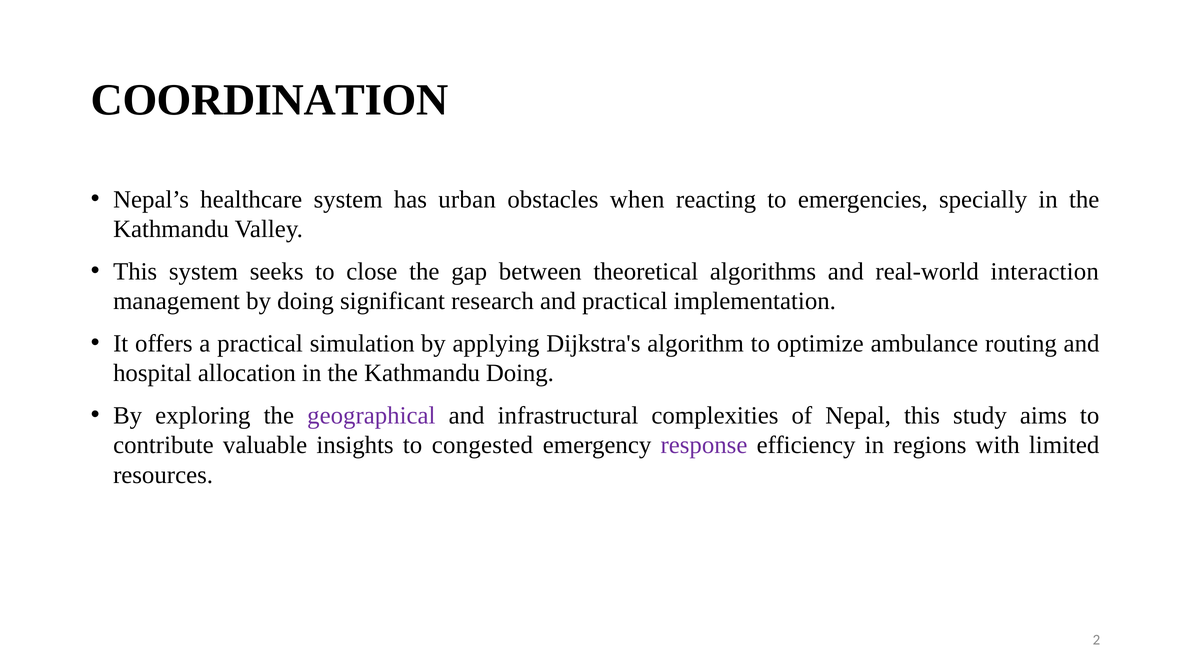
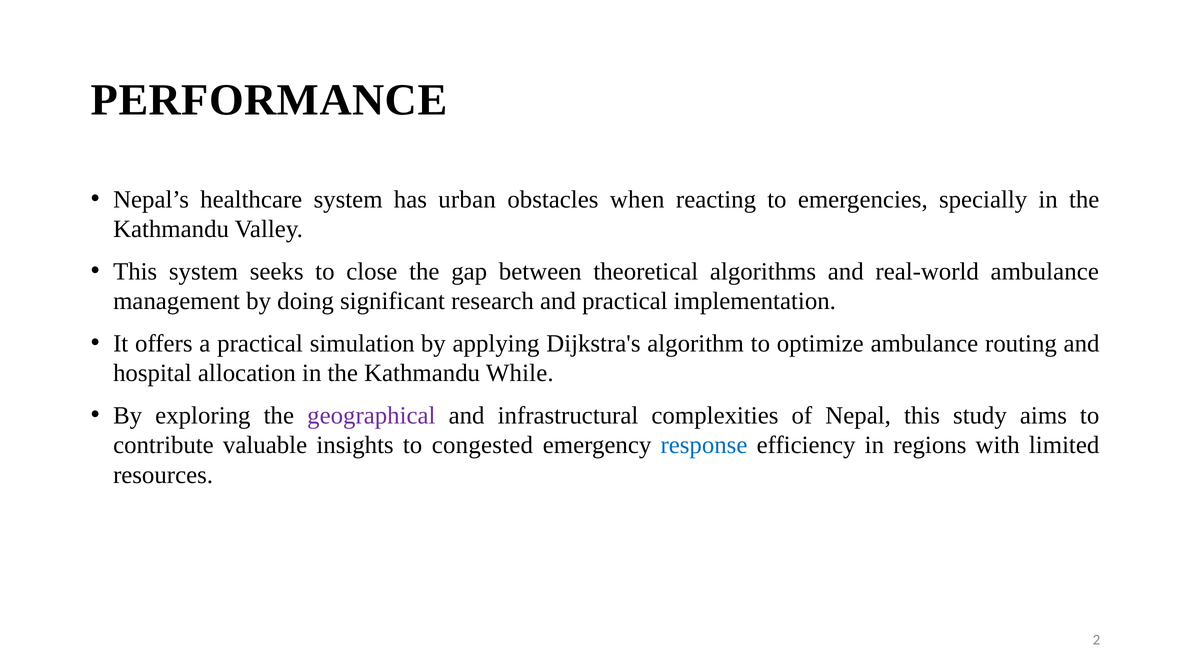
COORDINATION: COORDINATION -> PERFORMANCE (269, 100)
real-world interaction: interaction -> ambulance (1045, 271)
Kathmandu Doing: Doing -> While (520, 373)
response colour: purple -> blue (704, 445)
